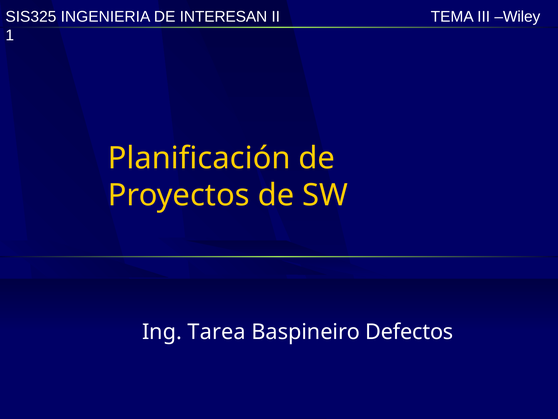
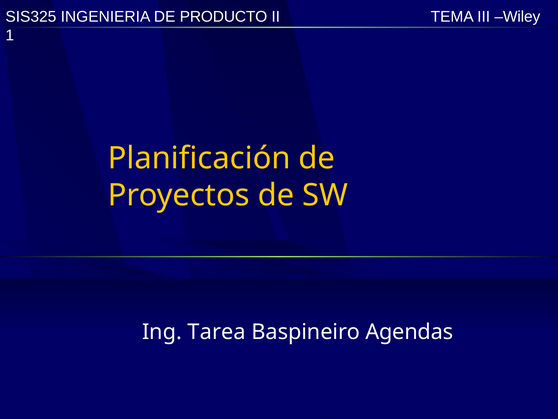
INTERESAN: INTERESAN -> PRODUCTO (223, 17)
Defectos: Defectos -> Agendas (409, 332)
